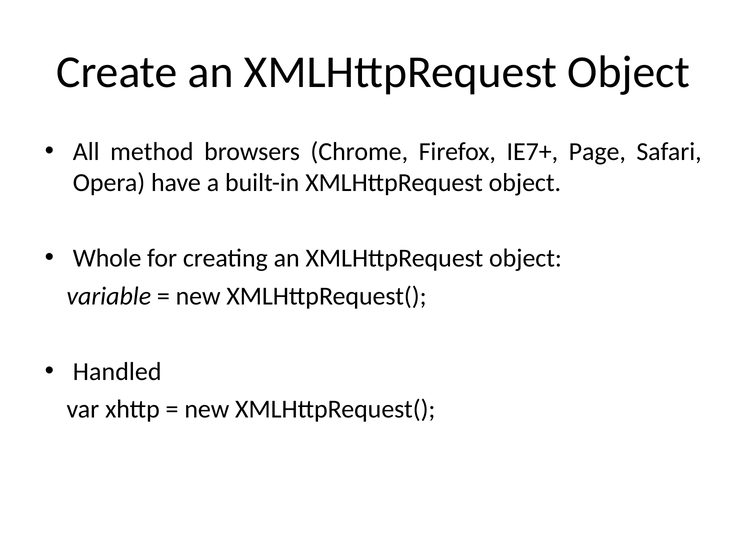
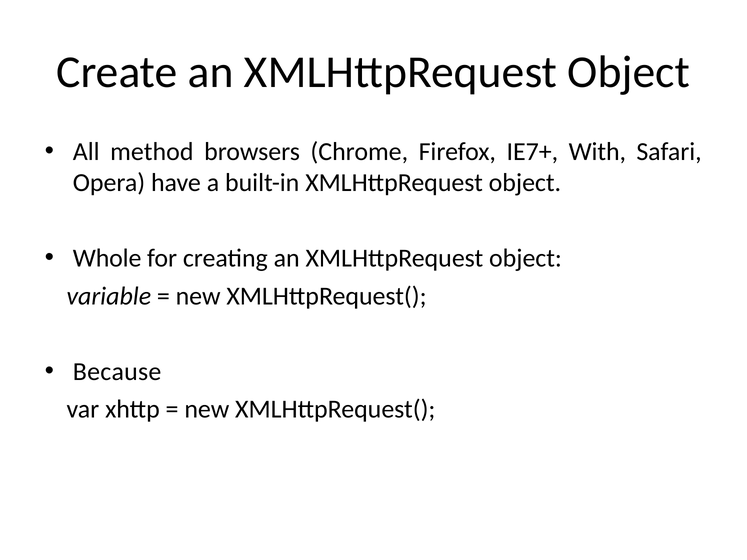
Page: Page -> With (597, 152)
Handled: Handled -> Because (117, 372)
